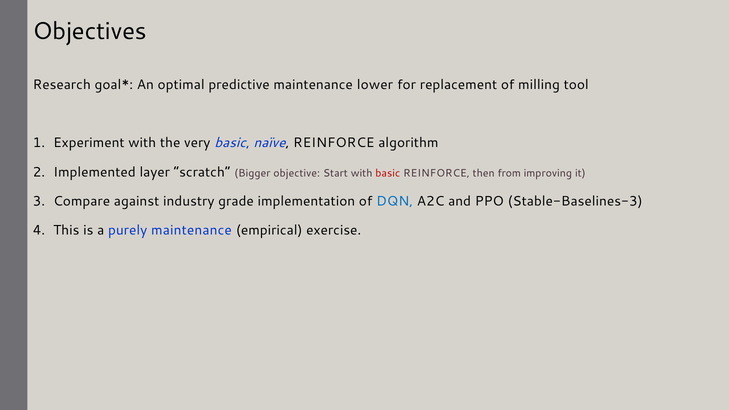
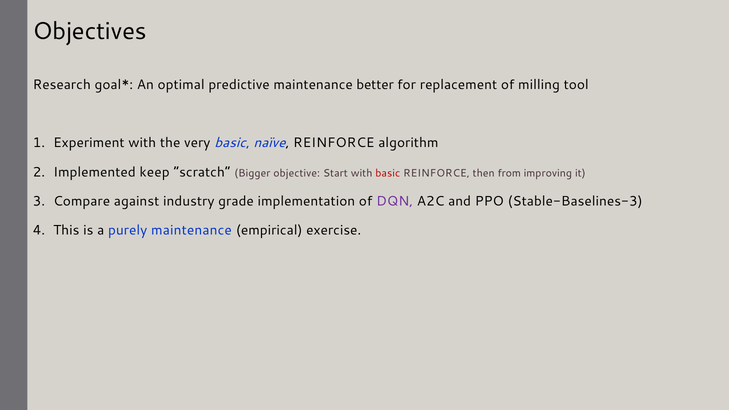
lower: lower -> better (375, 85)
layer: layer -> keep (155, 172)
DQN colour: blue -> purple (395, 201)
